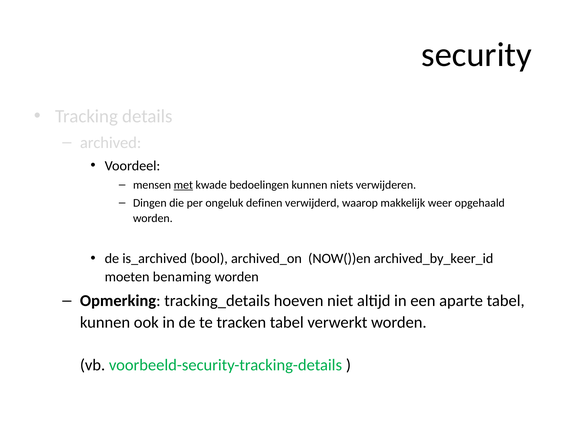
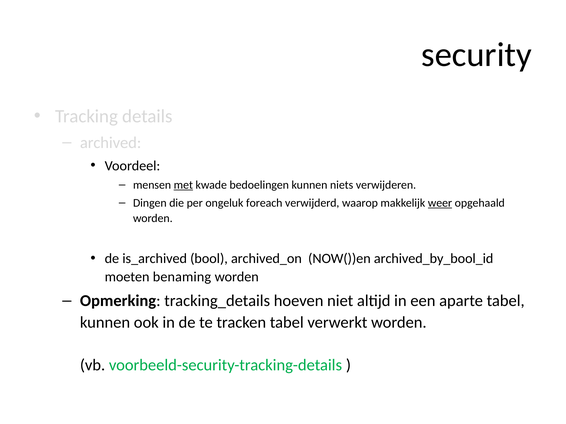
definen: definen -> foreach (264, 203)
weer underline: none -> present (440, 203)
archived_by_keer_id: archived_by_keer_id -> archived_by_bool_id (434, 259)
